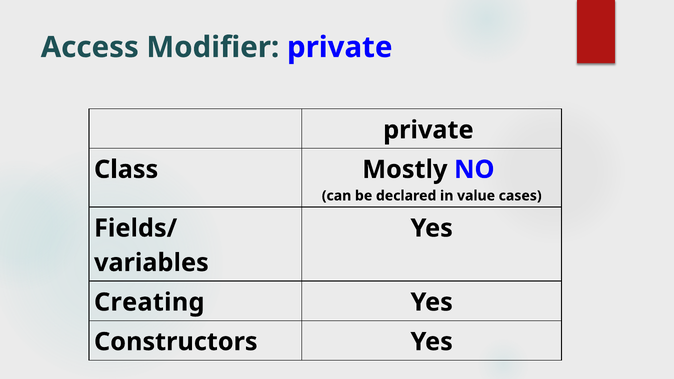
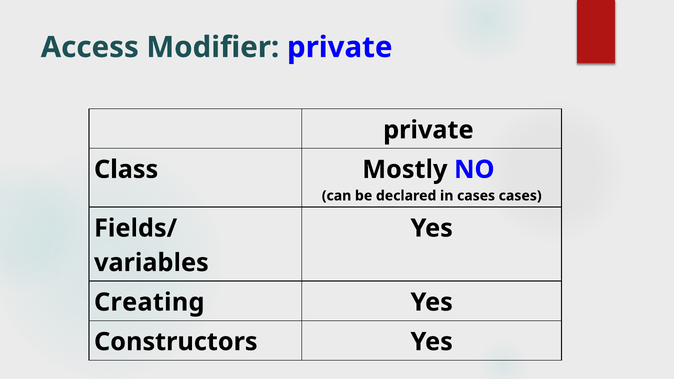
in value: value -> cases (476, 196)
